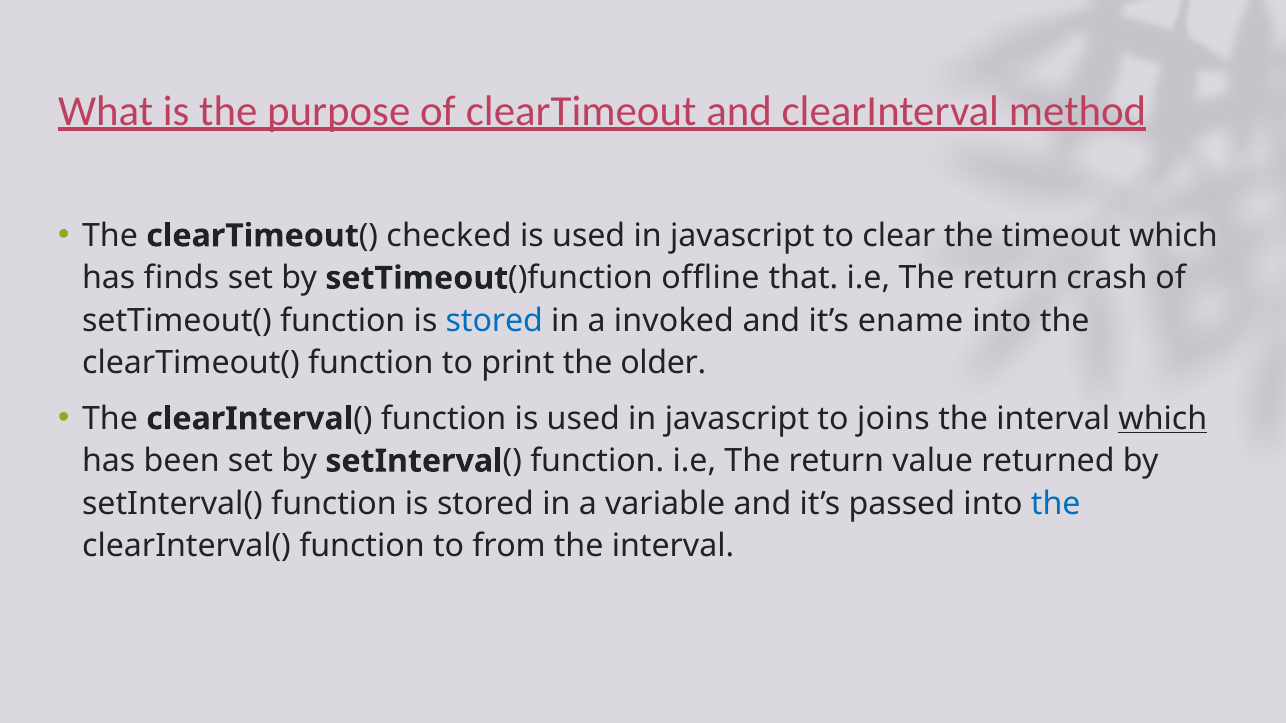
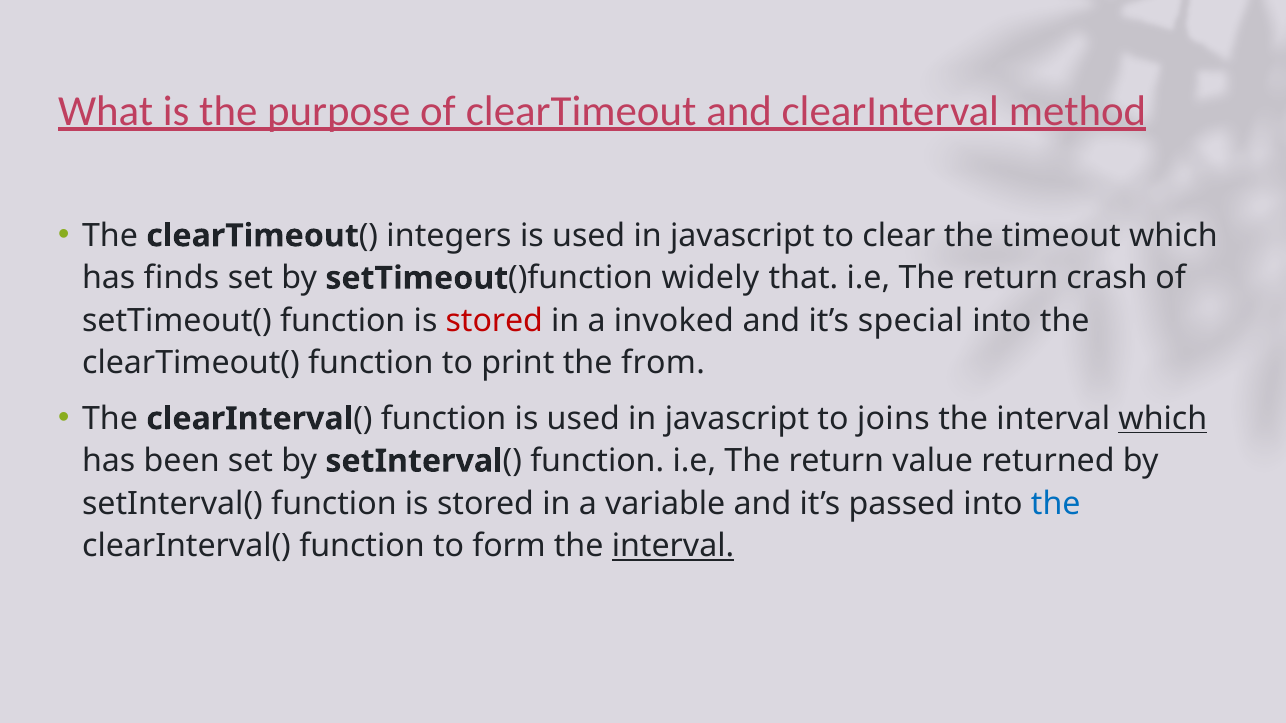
checked: checked -> integers (449, 236)
offline: offline -> widely (710, 278)
stored colour: blue -> red (494, 321)
ename: ename -> special (911, 321)
older: older -> from (663, 363)
from: from -> form (509, 546)
interval underline: none -> present (673, 546)
